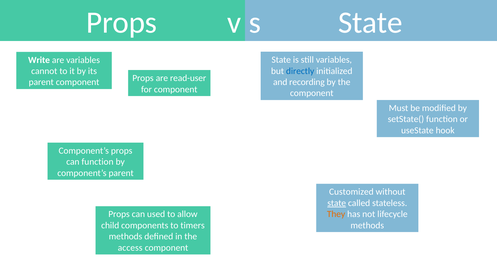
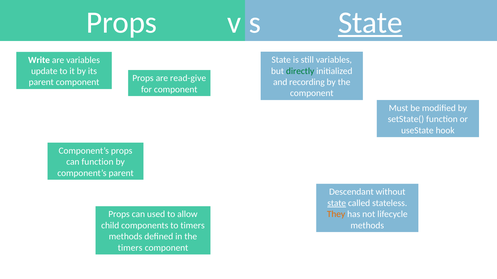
State underline: none -> present (370, 23)
directly colour: blue -> green (300, 71)
cannot: cannot -> update (44, 71)
read-user: read-user -> read-give (188, 78)
Customized: Customized -> Descendant (351, 192)
access: access -> timers (130, 248)
